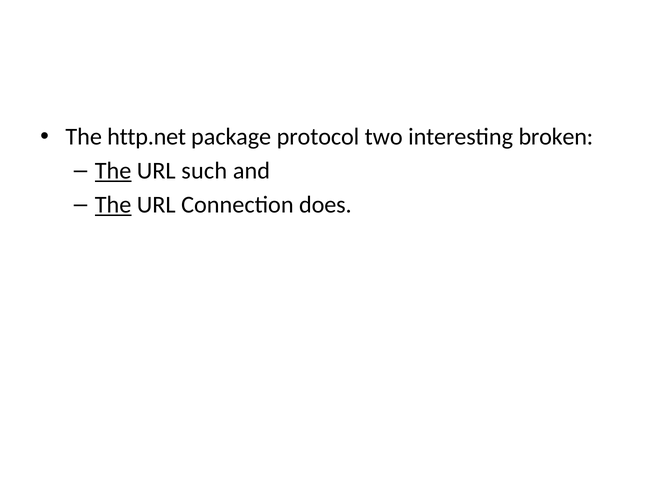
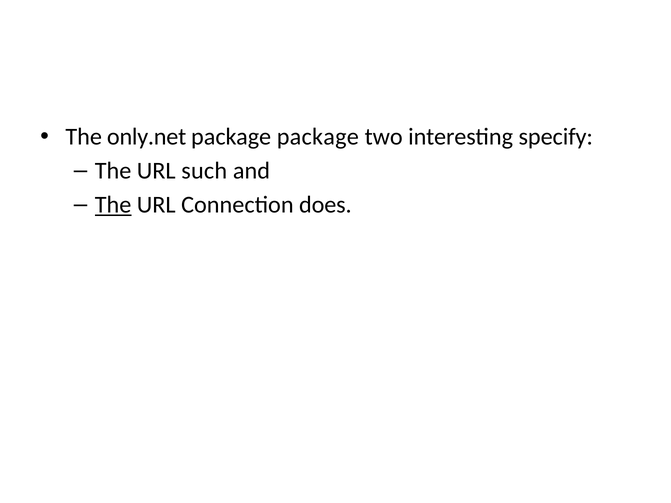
http.net: http.net -> only.net (147, 137)
package protocol: protocol -> package (318, 137)
broken: broken -> specify (556, 137)
The underline: present -> none (113, 171)
